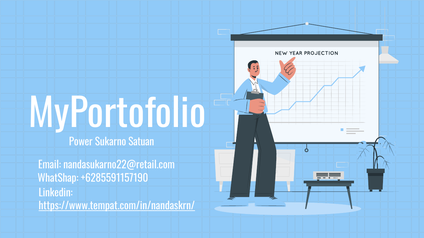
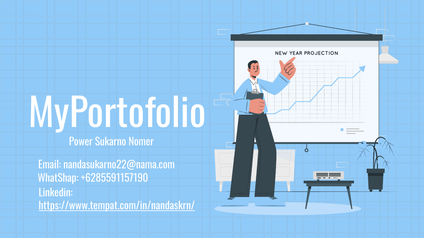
Satuan: Satuan -> Nomer (141, 142)
nandasukarno22@retail.com: nandasukarno22@retail.com -> nandasukarno22@nama.com (119, 165)
